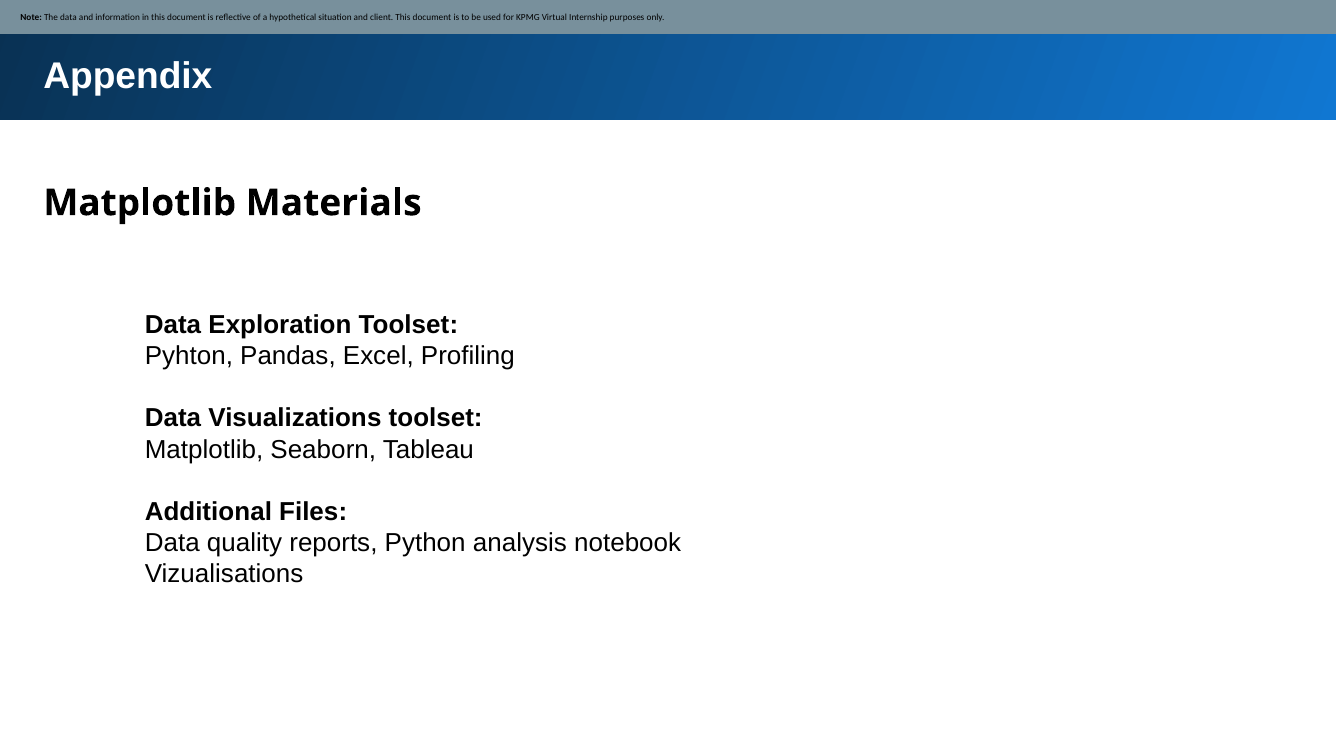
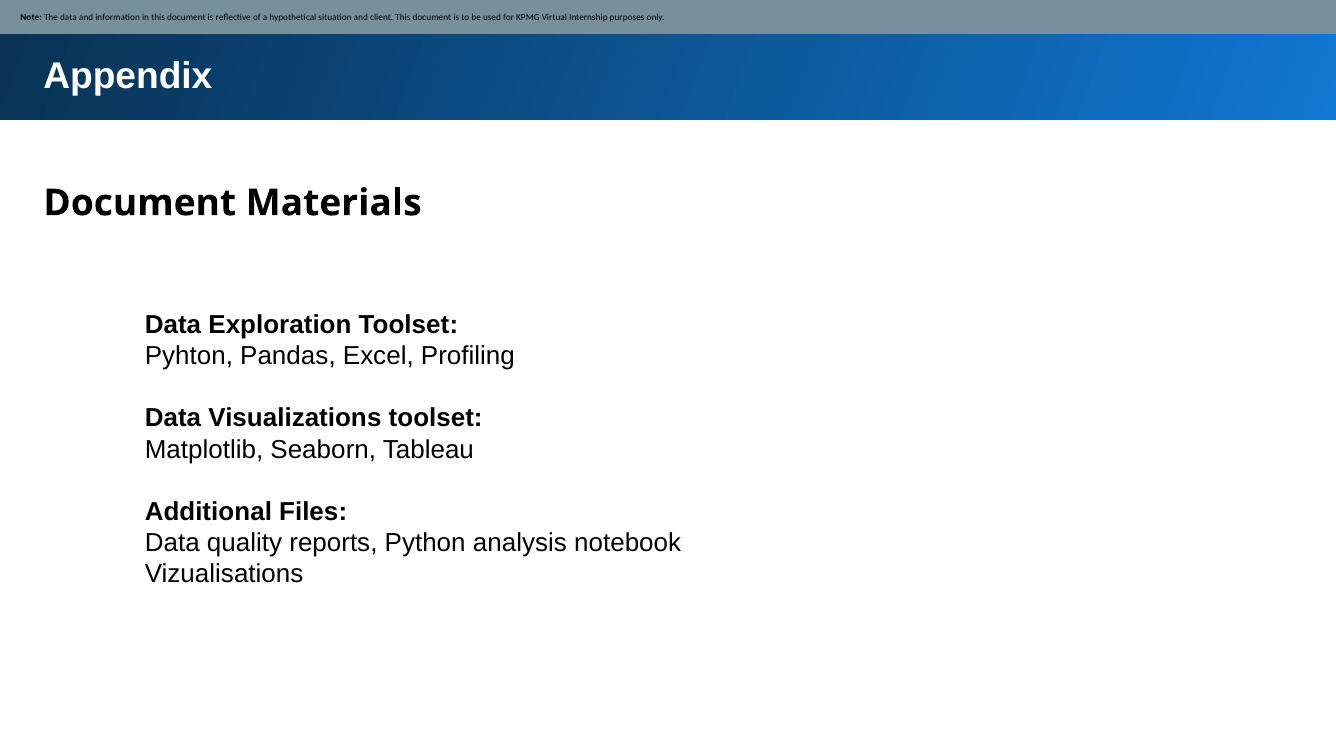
Matplotlib: Matplotlib -> Document (140, 203)
